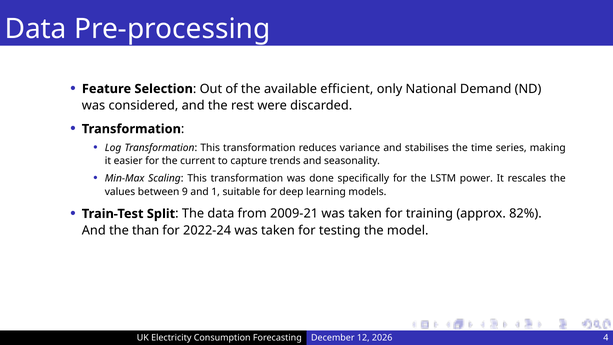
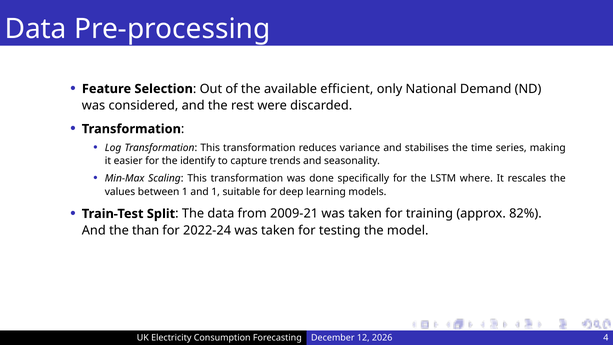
current: current -> identify (198, 161)
power: power -> where (476, 178)
between 9: 9 -> 1 (185, 192)
